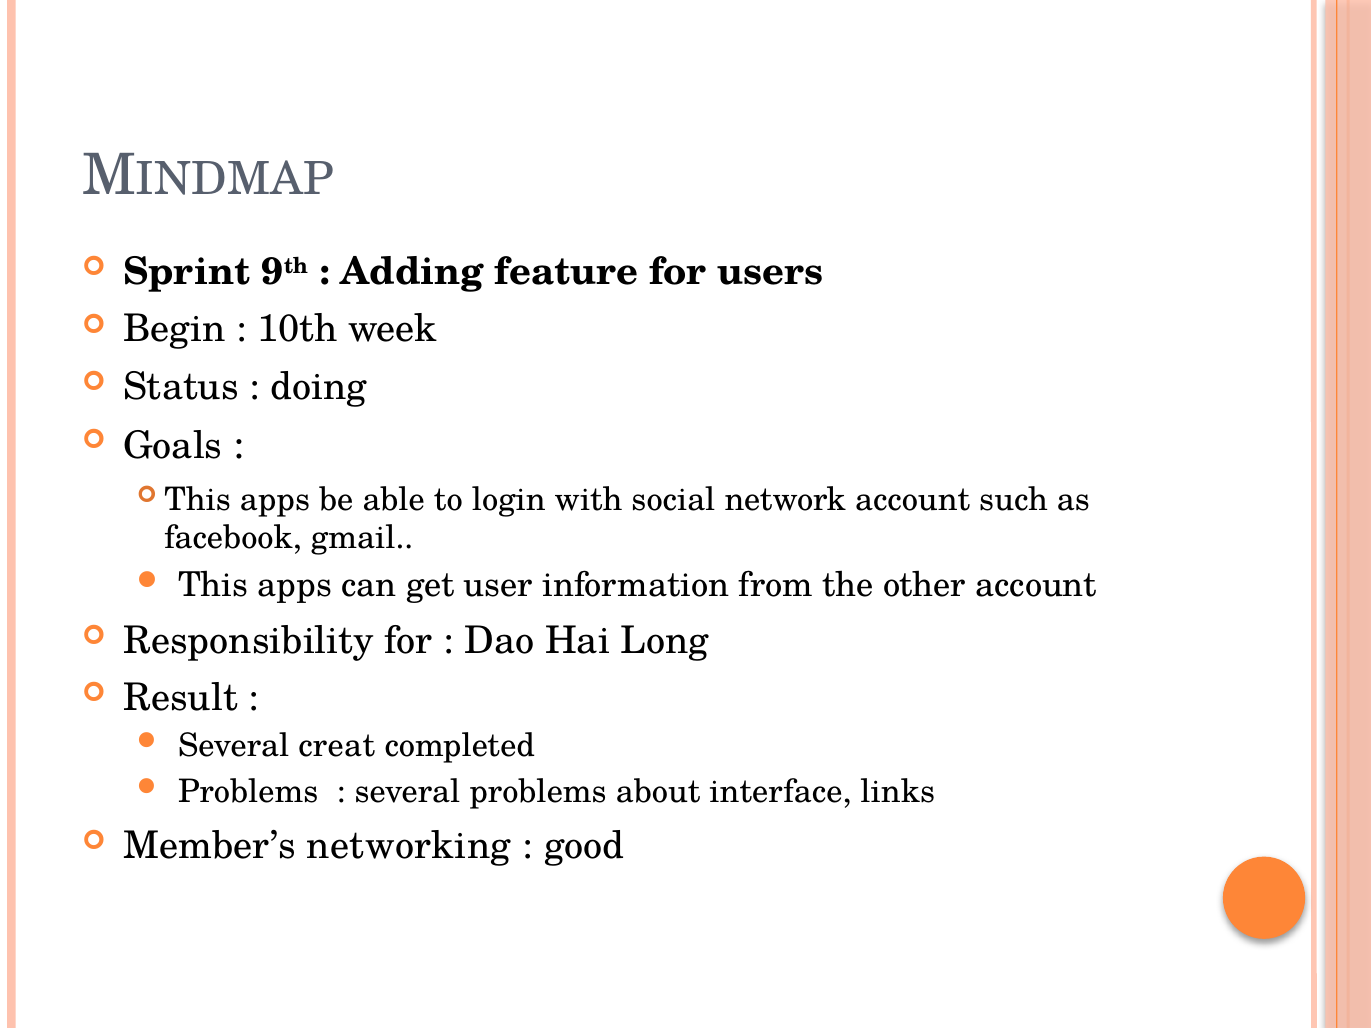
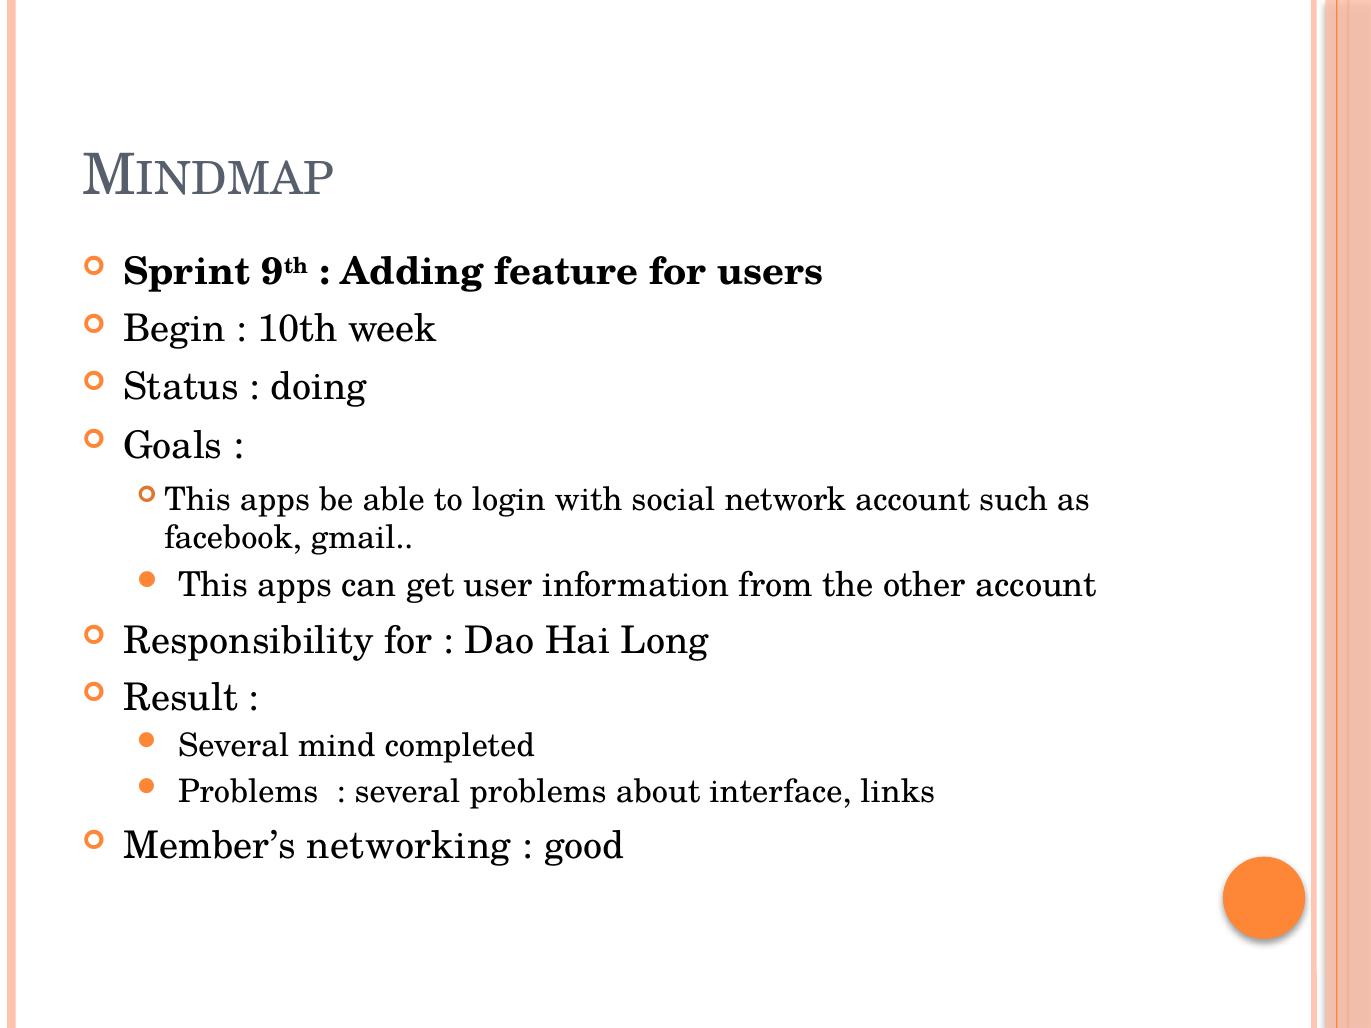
creat: creat -> mind (337, 746)
